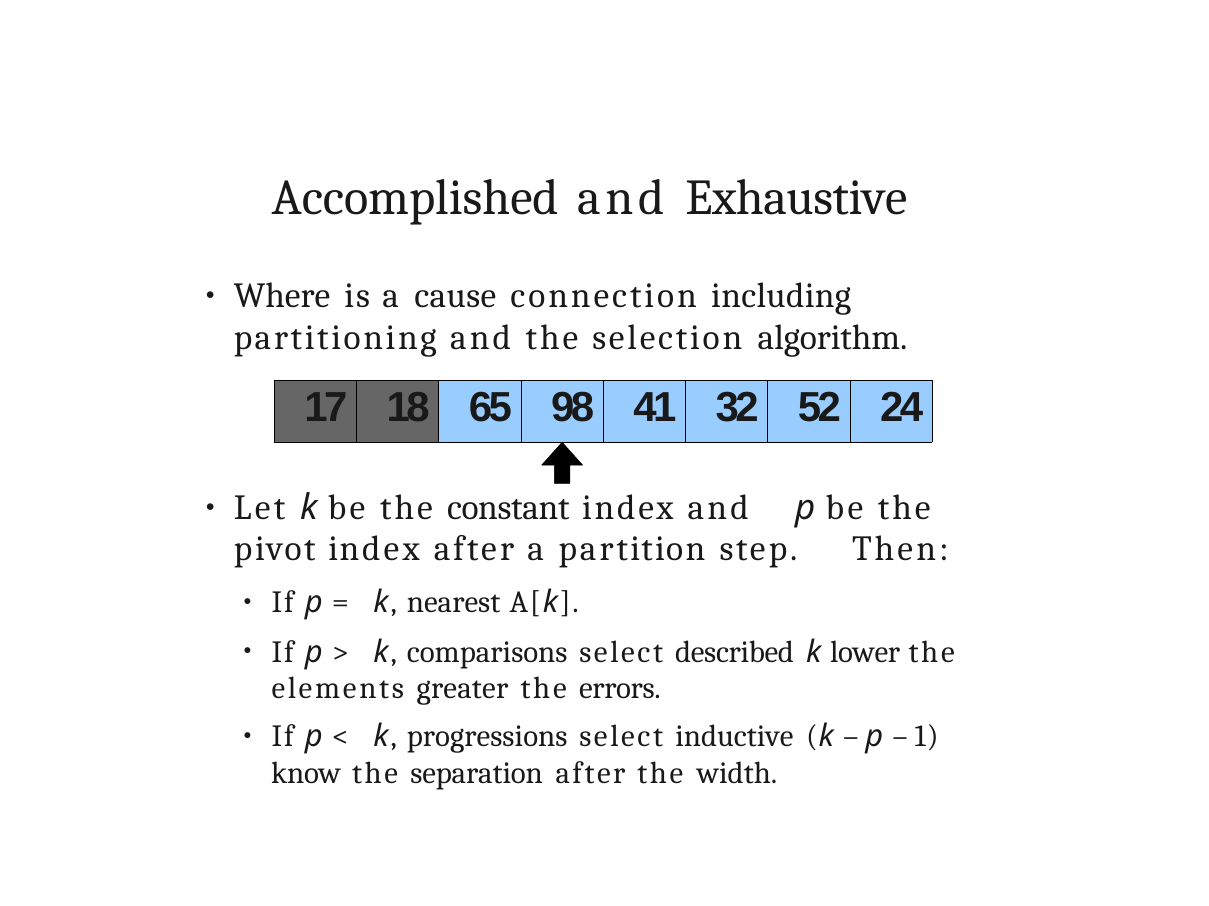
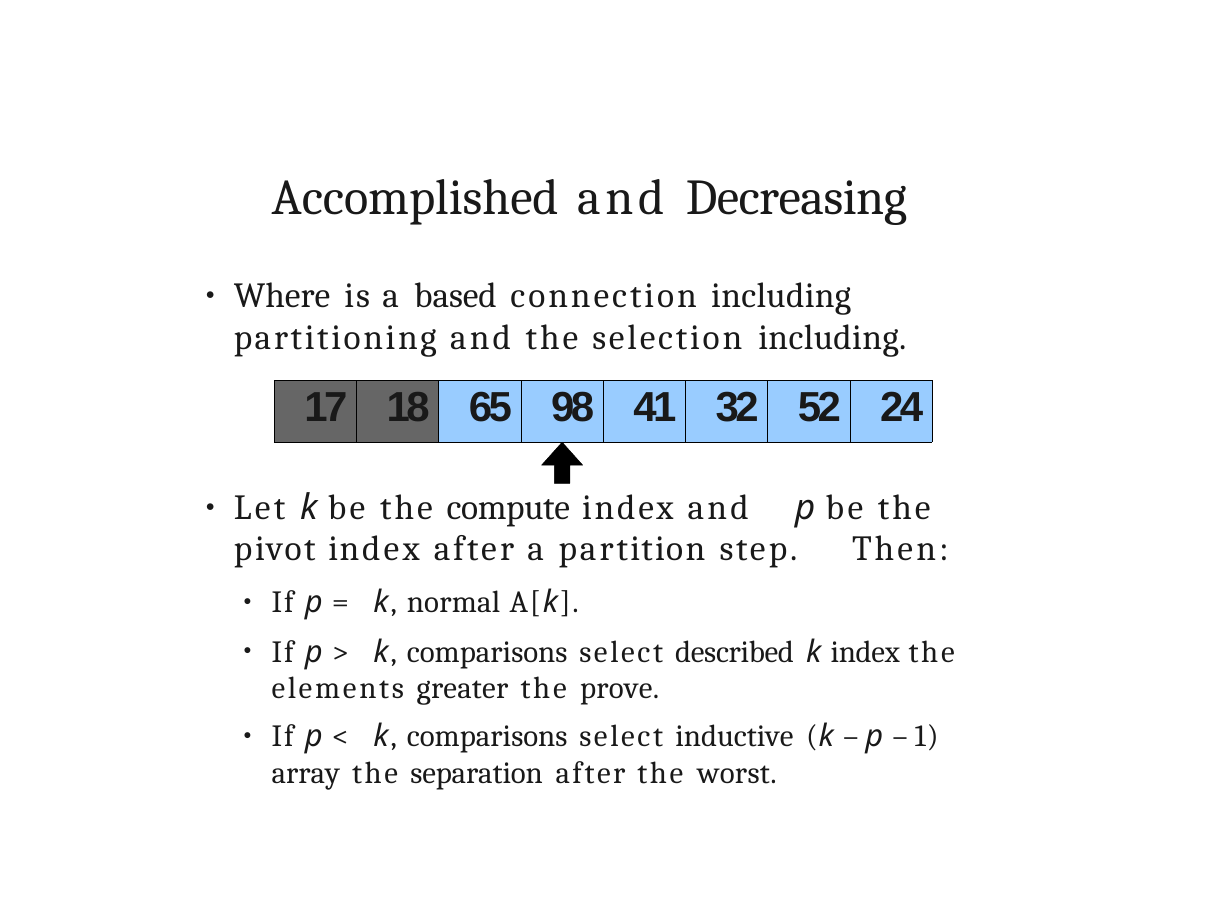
Exhaustive: Exhaustive -> Decreasing (796, 198)
cause: cause -> based (456, 296)
selection algorithm: algorithm -> including (832, 338)
constant: constant -> compute (508, 508)
nearest: nearest -> normal (454, 603)
k lower: lower -> index (865, 653)
errors: errors -> prove (620, 689)
progressions: progressions -> comparisons (487, 737)
know: know -> array (306, 774)
width: width -> worst (737, 774)
